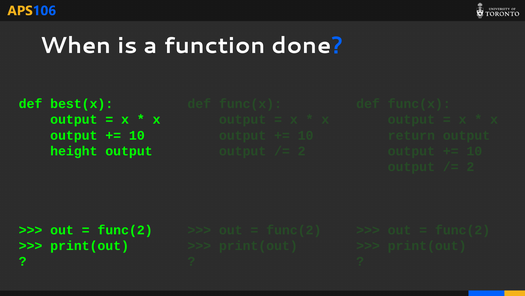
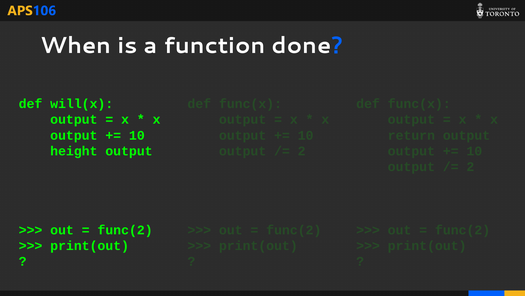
best(x: best(x -> will(x (82, 104)
